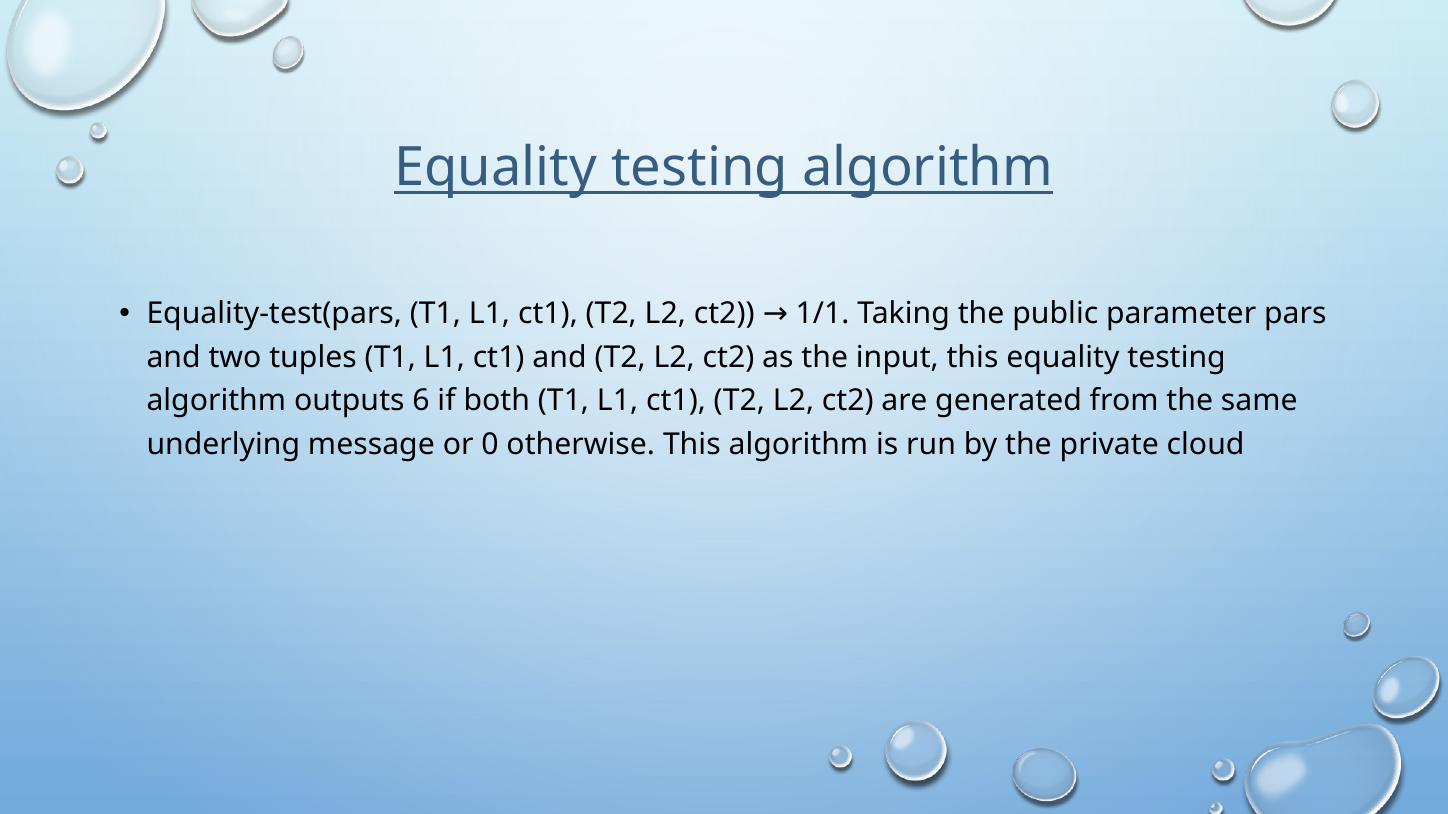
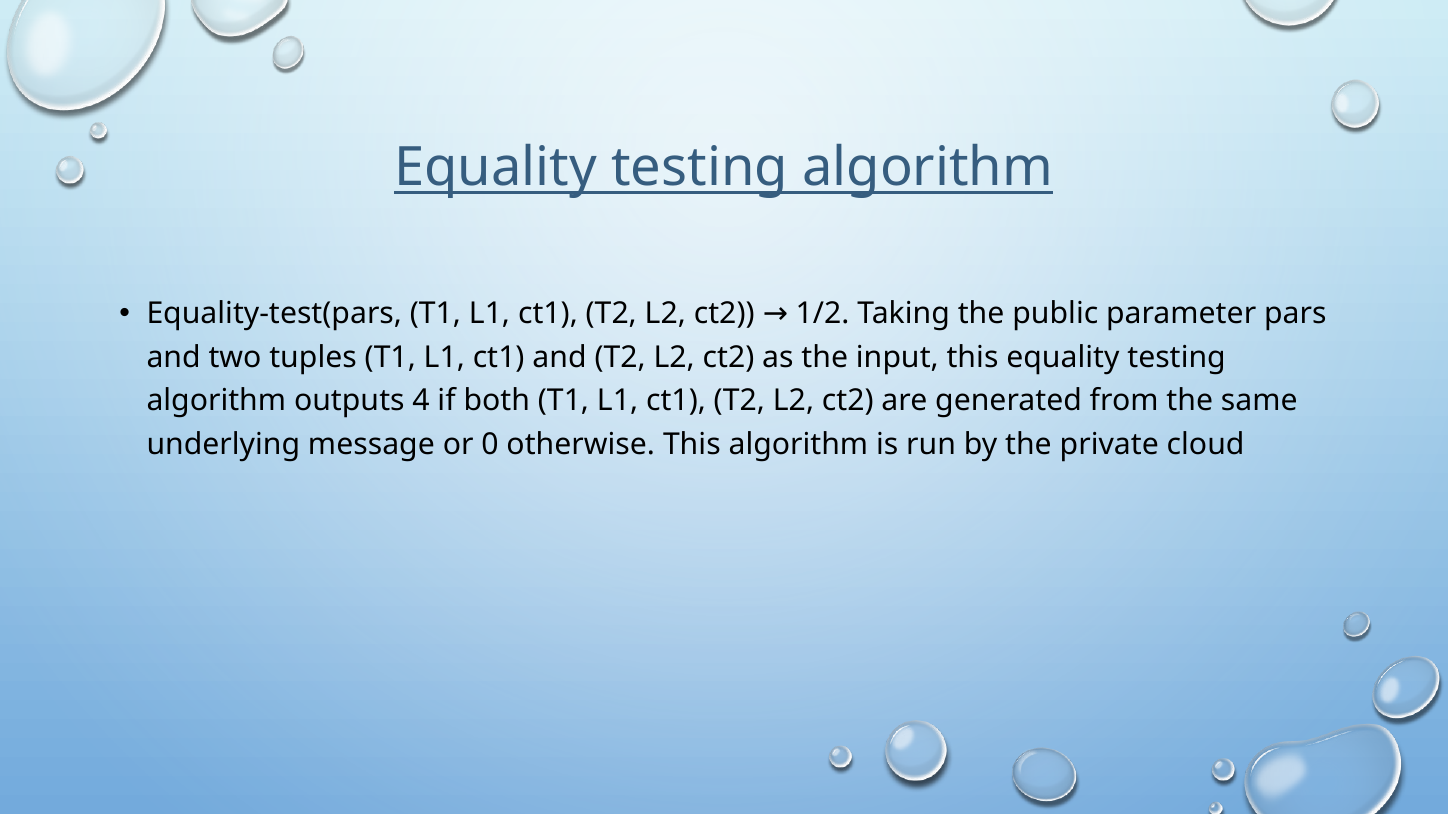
1/1: 1/1 -> 1/2 (823, 314)
6: 6 -> 4 (421, 401)
